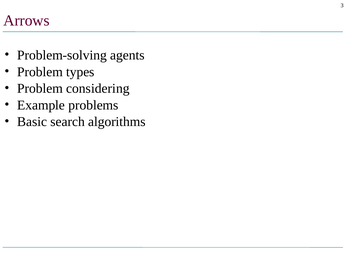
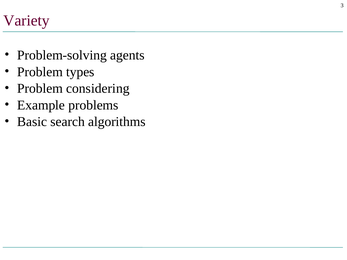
Arrows: Arrows -> Variety (27, 21)
